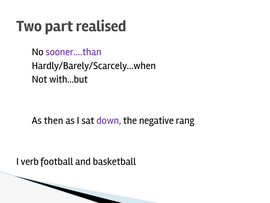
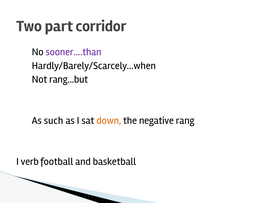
realised: realised -> corridor (101, 26)
with...but: with...but -> rang...but (69, 79)
then: then -> such (54, 120)
down colour: purple -> orange (109, 120)
